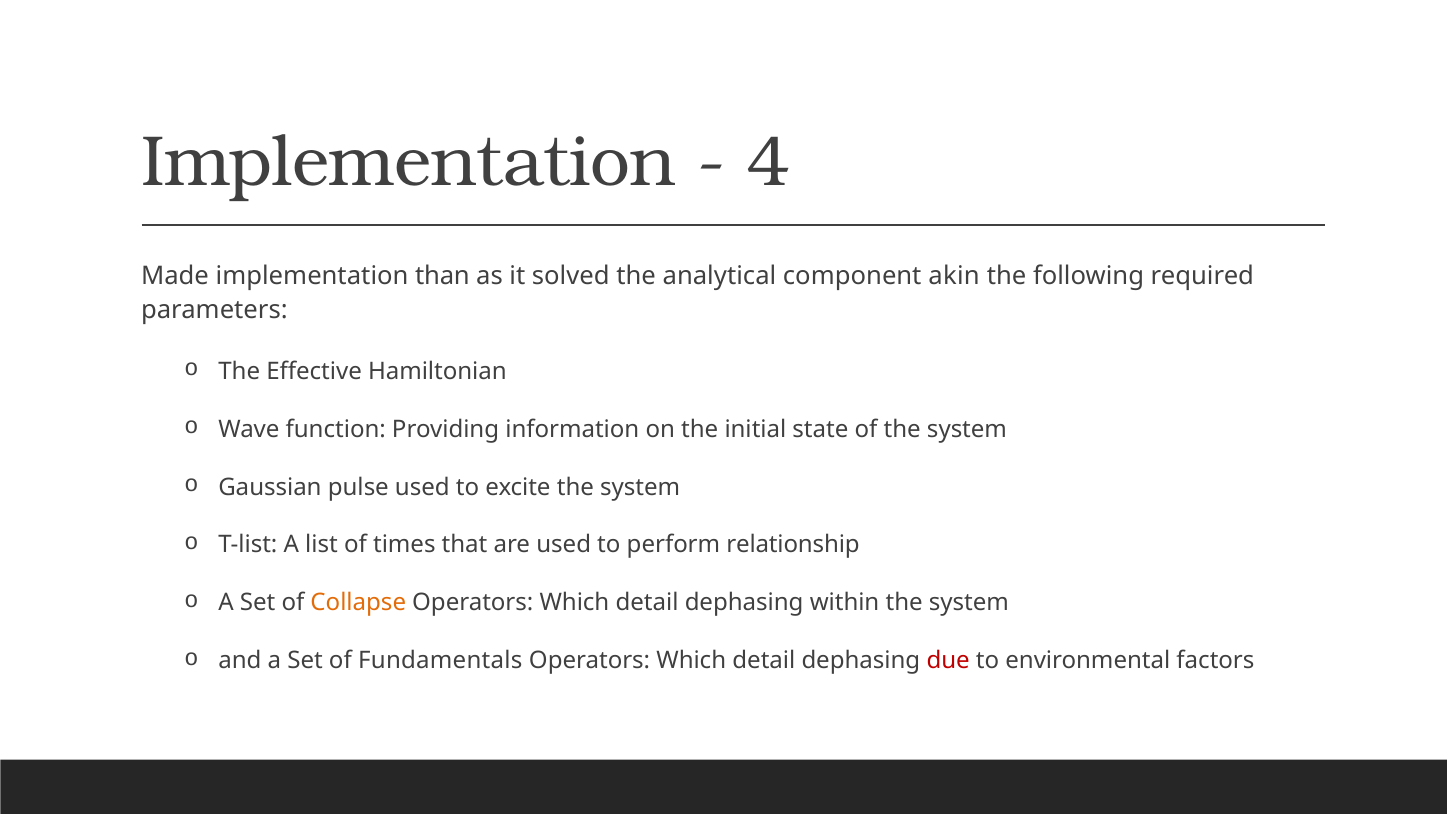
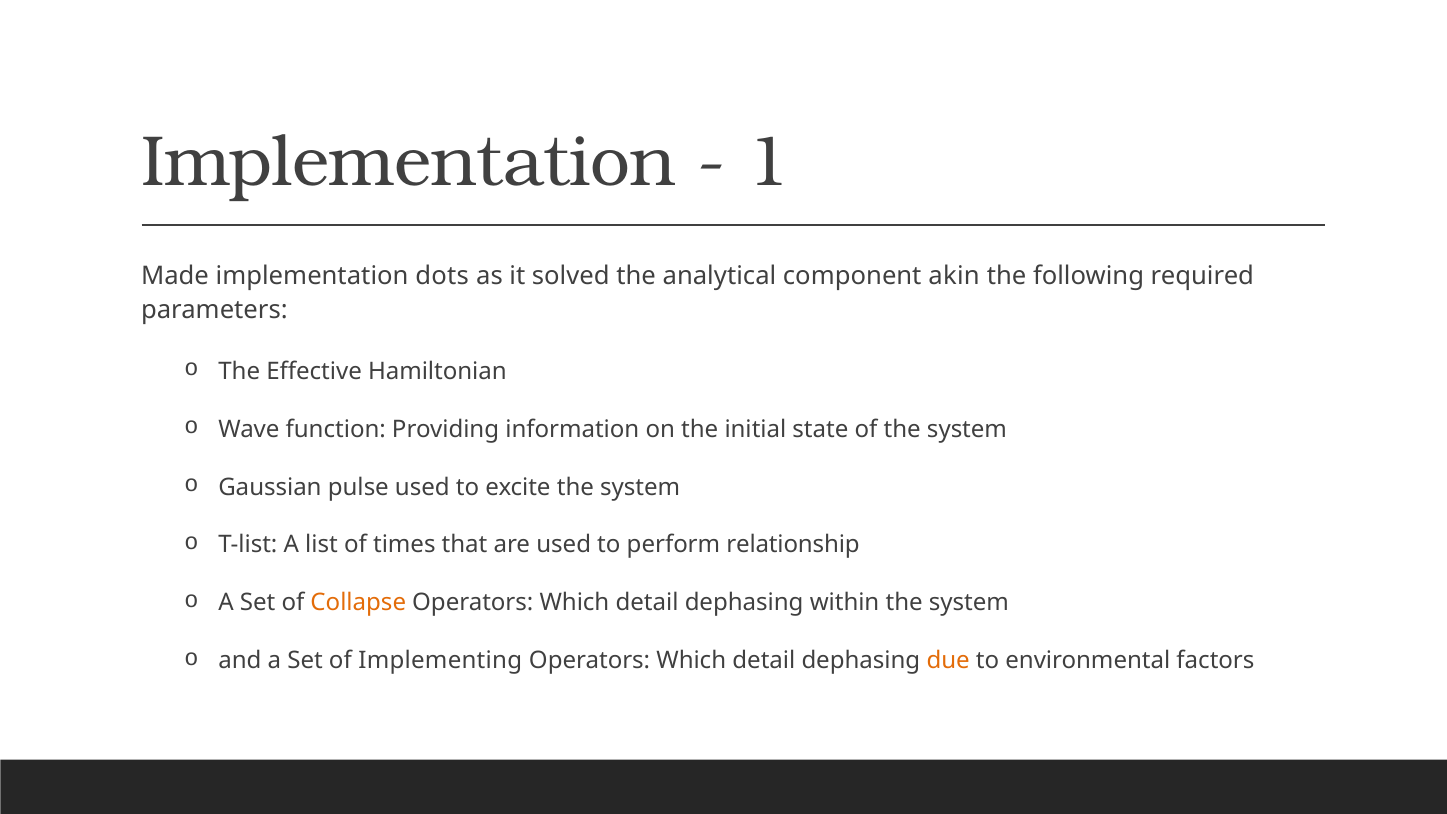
4: 4 -> 1 (769, 162)
than: than -> dots (442, 276)
Fundamentals: Fundamentals -> Implementing (440, 661)
due colour: red -> orange (948, 661)
